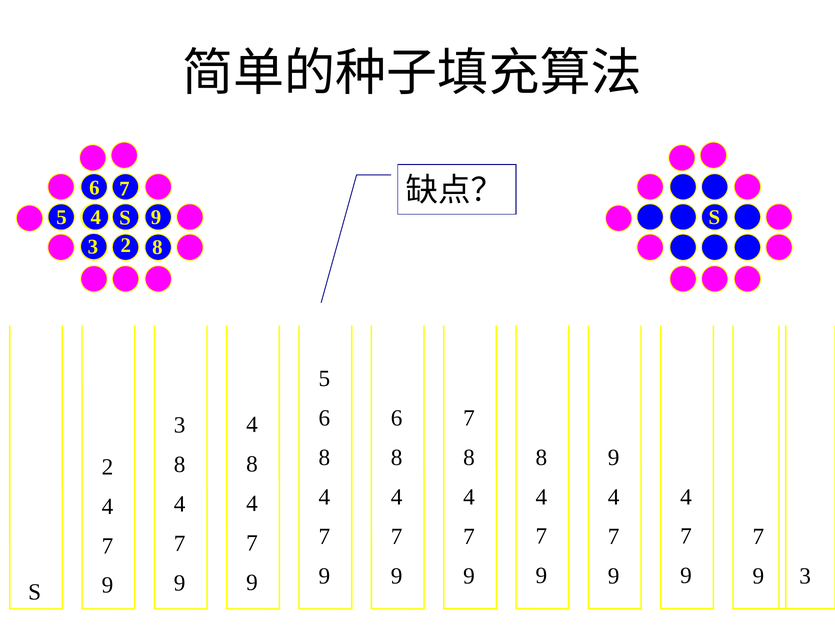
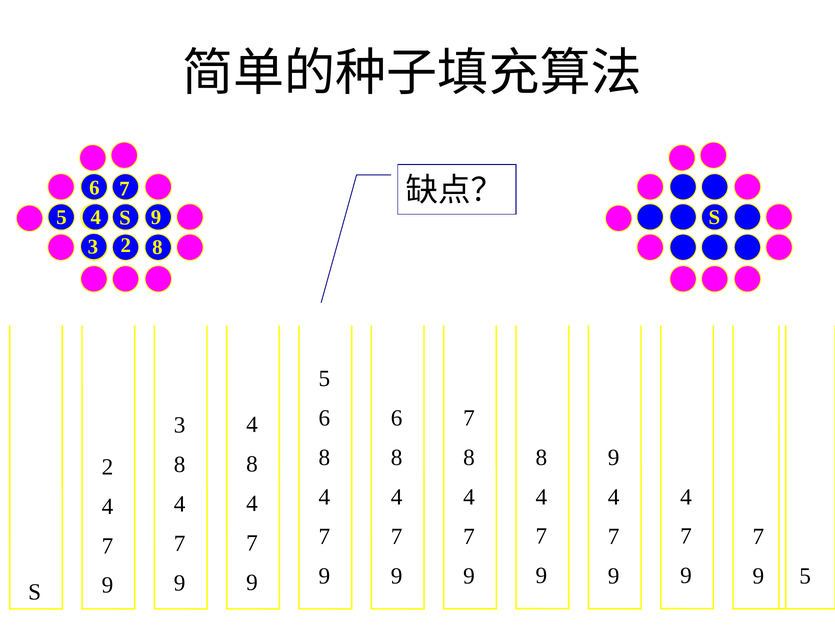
3: 3 -> 5 (805, 576)
